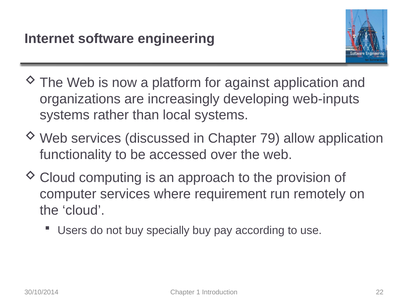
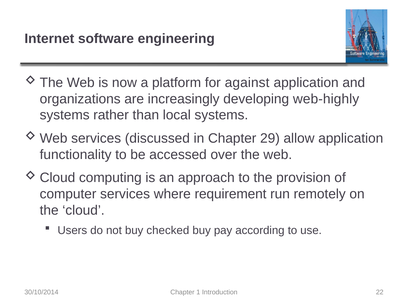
web-inputs: web-inputs -> web-highly (326, 99)
79: 79 -> 29 (270, 138)
specially: specially -> checked (168, 230)
